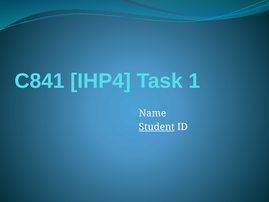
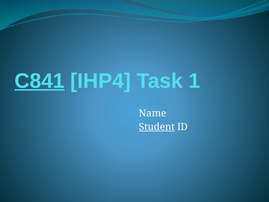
C841 underline: none -> present (40, 81)
